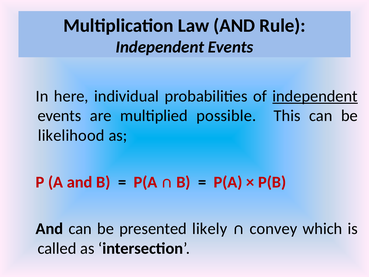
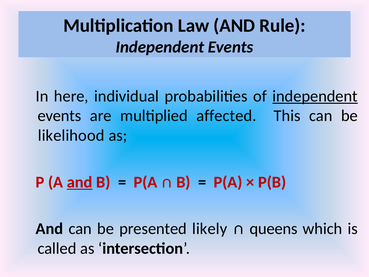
possible: possible -> affected (226, 116)
and underline: none -> present (80, 182)
convey: convey -> queens (274, 228)
